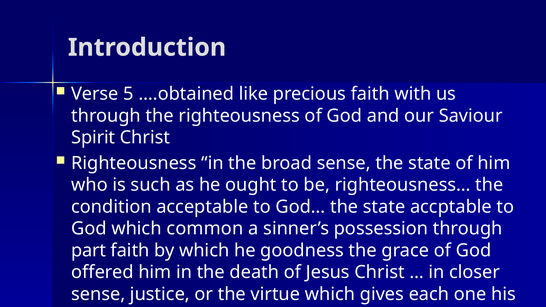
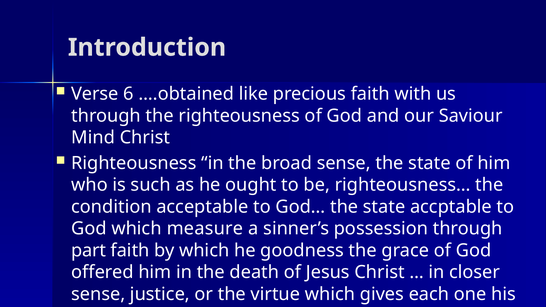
5: 5 -> 6 (128, 94)
Spirit: Spirit -> Mind (93, 138)
common: common -> measure (205, 229)
